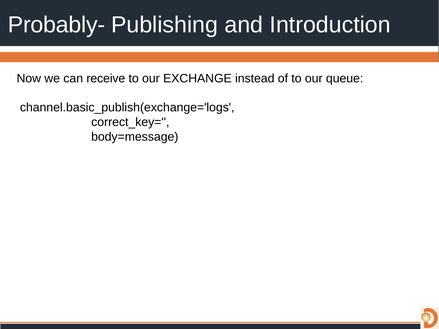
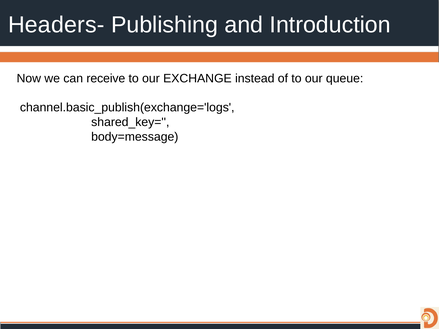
Probably-: Probably- -> Headers- (56, 25)
correct_key=: correct_key= -> shared_key= (130, 122)
